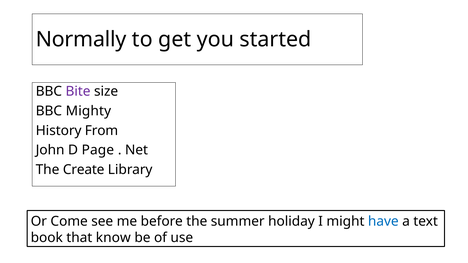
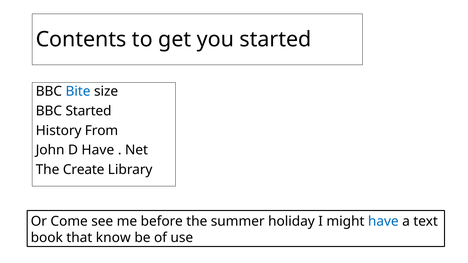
Normally: Normally -> Contents (81, 39)
Bite colour: purple -> blue (78, 91)
BBC Mighty: Mighty -> Started (89, 111)
D Page: Page -> Have (98, 150)
